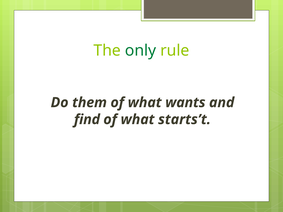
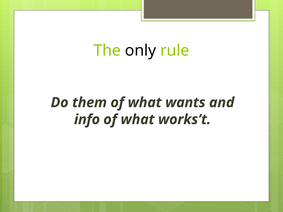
only colour: green -> black (141, 51)
find: find -> info (87, 120)
starts’t: starts’t -> works’t (185, 120)
